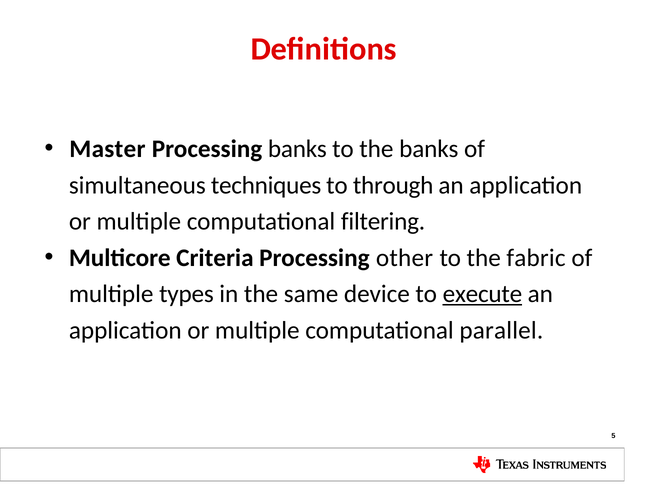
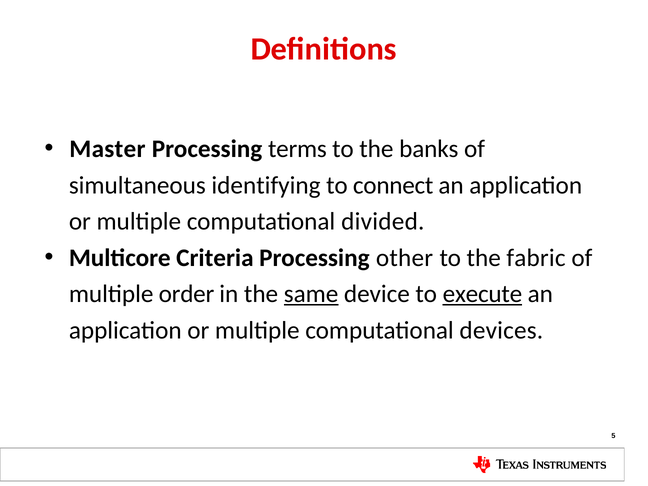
Processing banks: banks -> terms (297, 149)
techniques: techniques -> identifying (266, 185)
through: through -> connect (393, 185)
filtering: filtering -> divided (383, 222)
types: types -> order (186, 294)
same underline: none -> present (311, 294)
parallel: parallel -> devices (501, 330)
